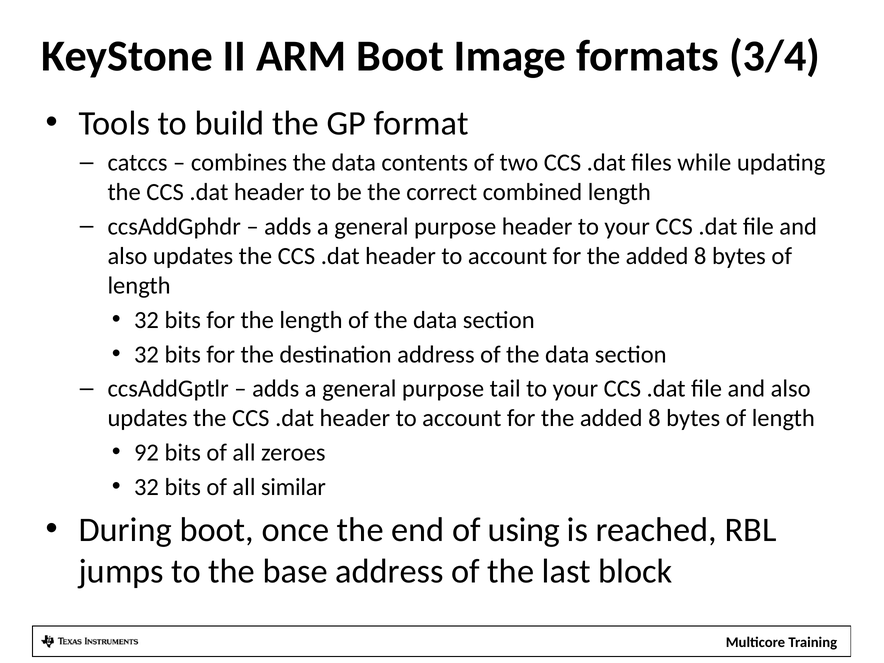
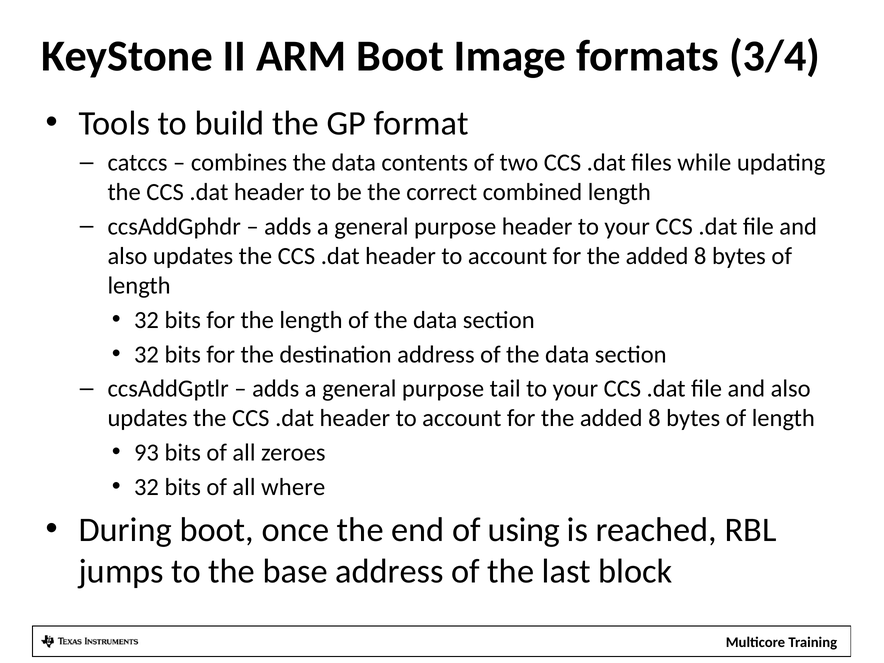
92: 92 -> 93 (146, 453)
similar: similar -> where (293, 487)
